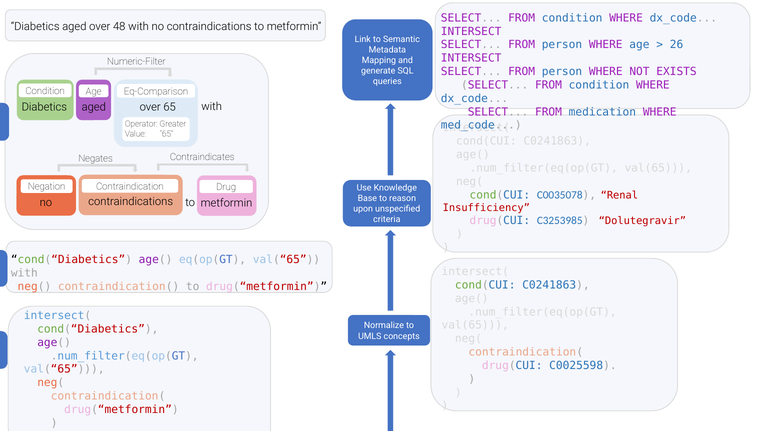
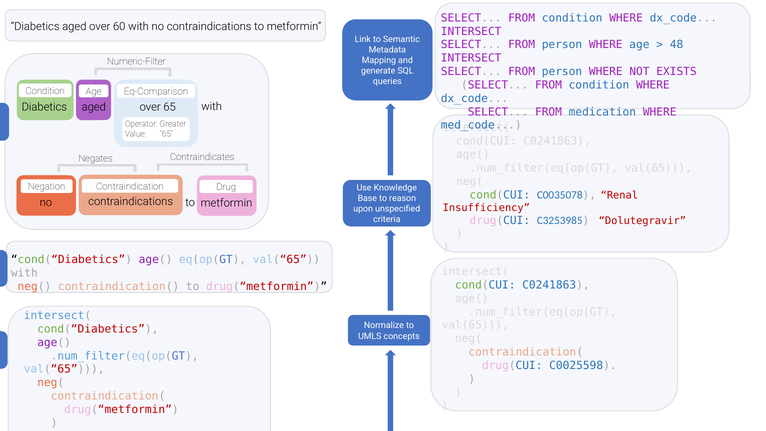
48: 48 -> 60 (119, 26)
26: 26 -> 48 (677, 45)
